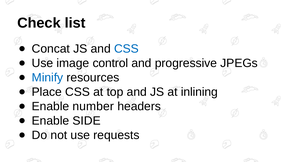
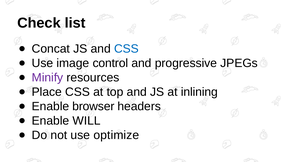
Minify colour: blue -> purple (47, 78)
number: number -> browser (93, 107)
SIDE: SIDE -> WILL (87, 121)
requests: requests -> optimize (116, 136)
